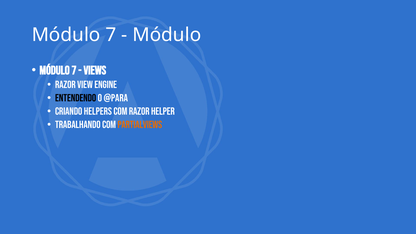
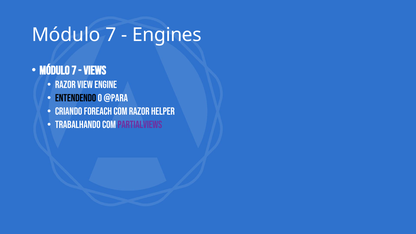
Módulo: Módulo -> Engines (167, 35)
helpers: helpers -> foreach (98, 111)
PartialViews colour: orange -> purple (140, 125)
